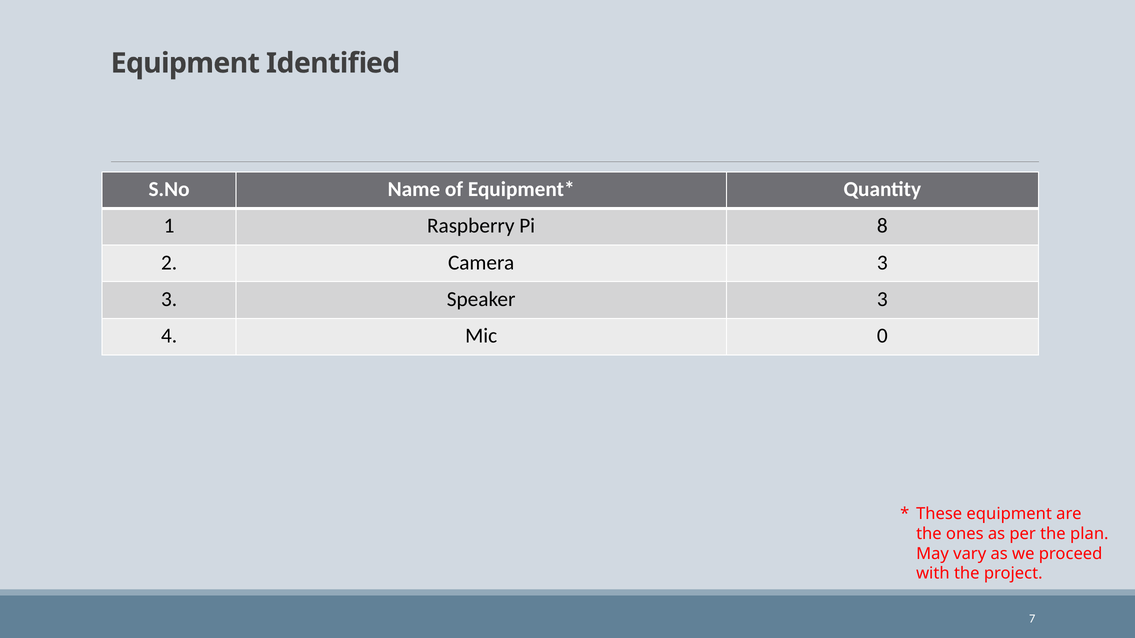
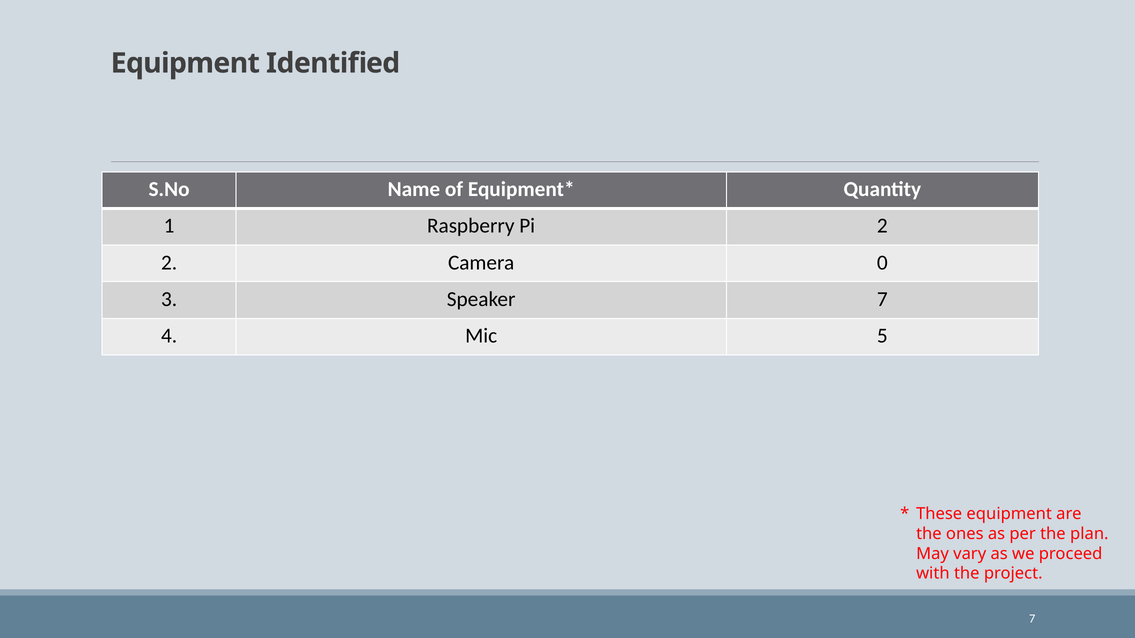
Pi 8: 8 -> 2 (882, 226)
Camera 3: 3 -> 0 (882, 263)
Speaker 3: 3 -> 7 (882, 299)
0: 0 -> 5 (882, 336)
